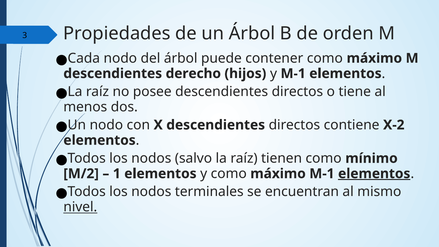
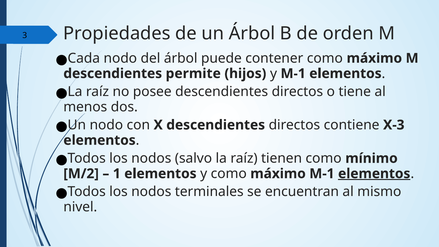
derecho: derecho -> permite (193, 73)
X-2: X-2 -> X-3 (394, 125)
nivel underline: present -> none (80, 207)
